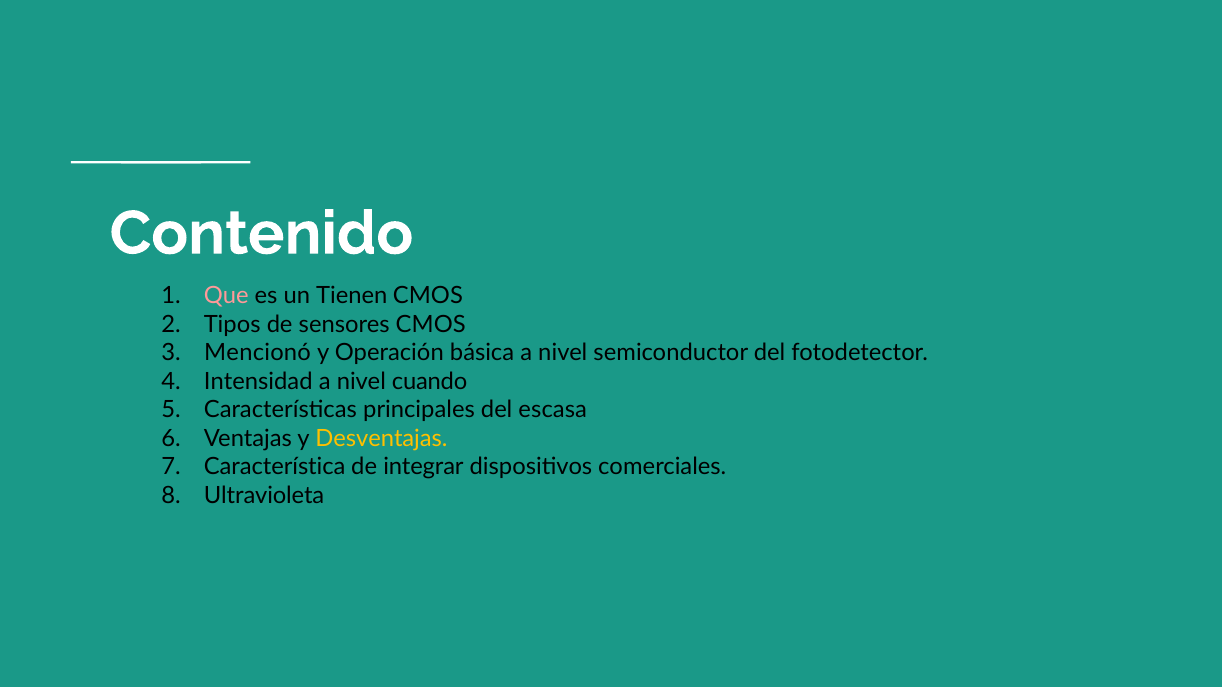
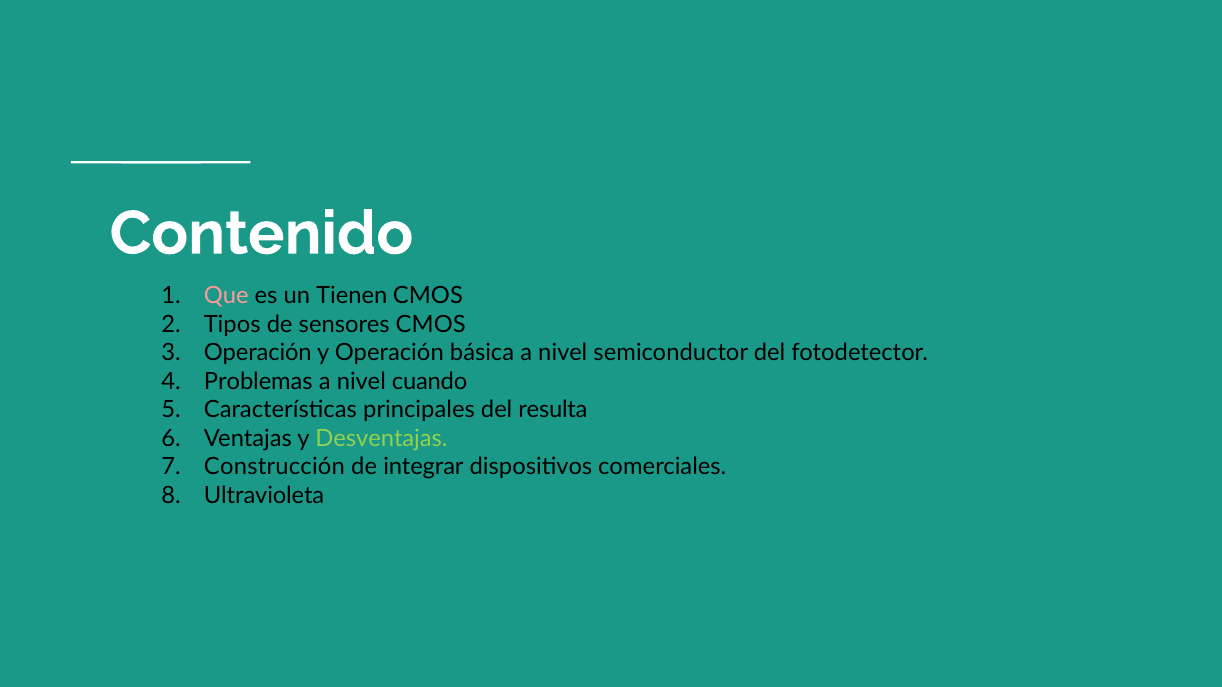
Mencionó: Mencionó -> Operación (258, 353)
Intensidad: Intensidad -> Problemas (258, 381)
escasa: escasa -> resulta (553, 410)
Desventajas colour: yellow -> light green (381, 439)
Característica: Característica -> Construcción (274, 467)
